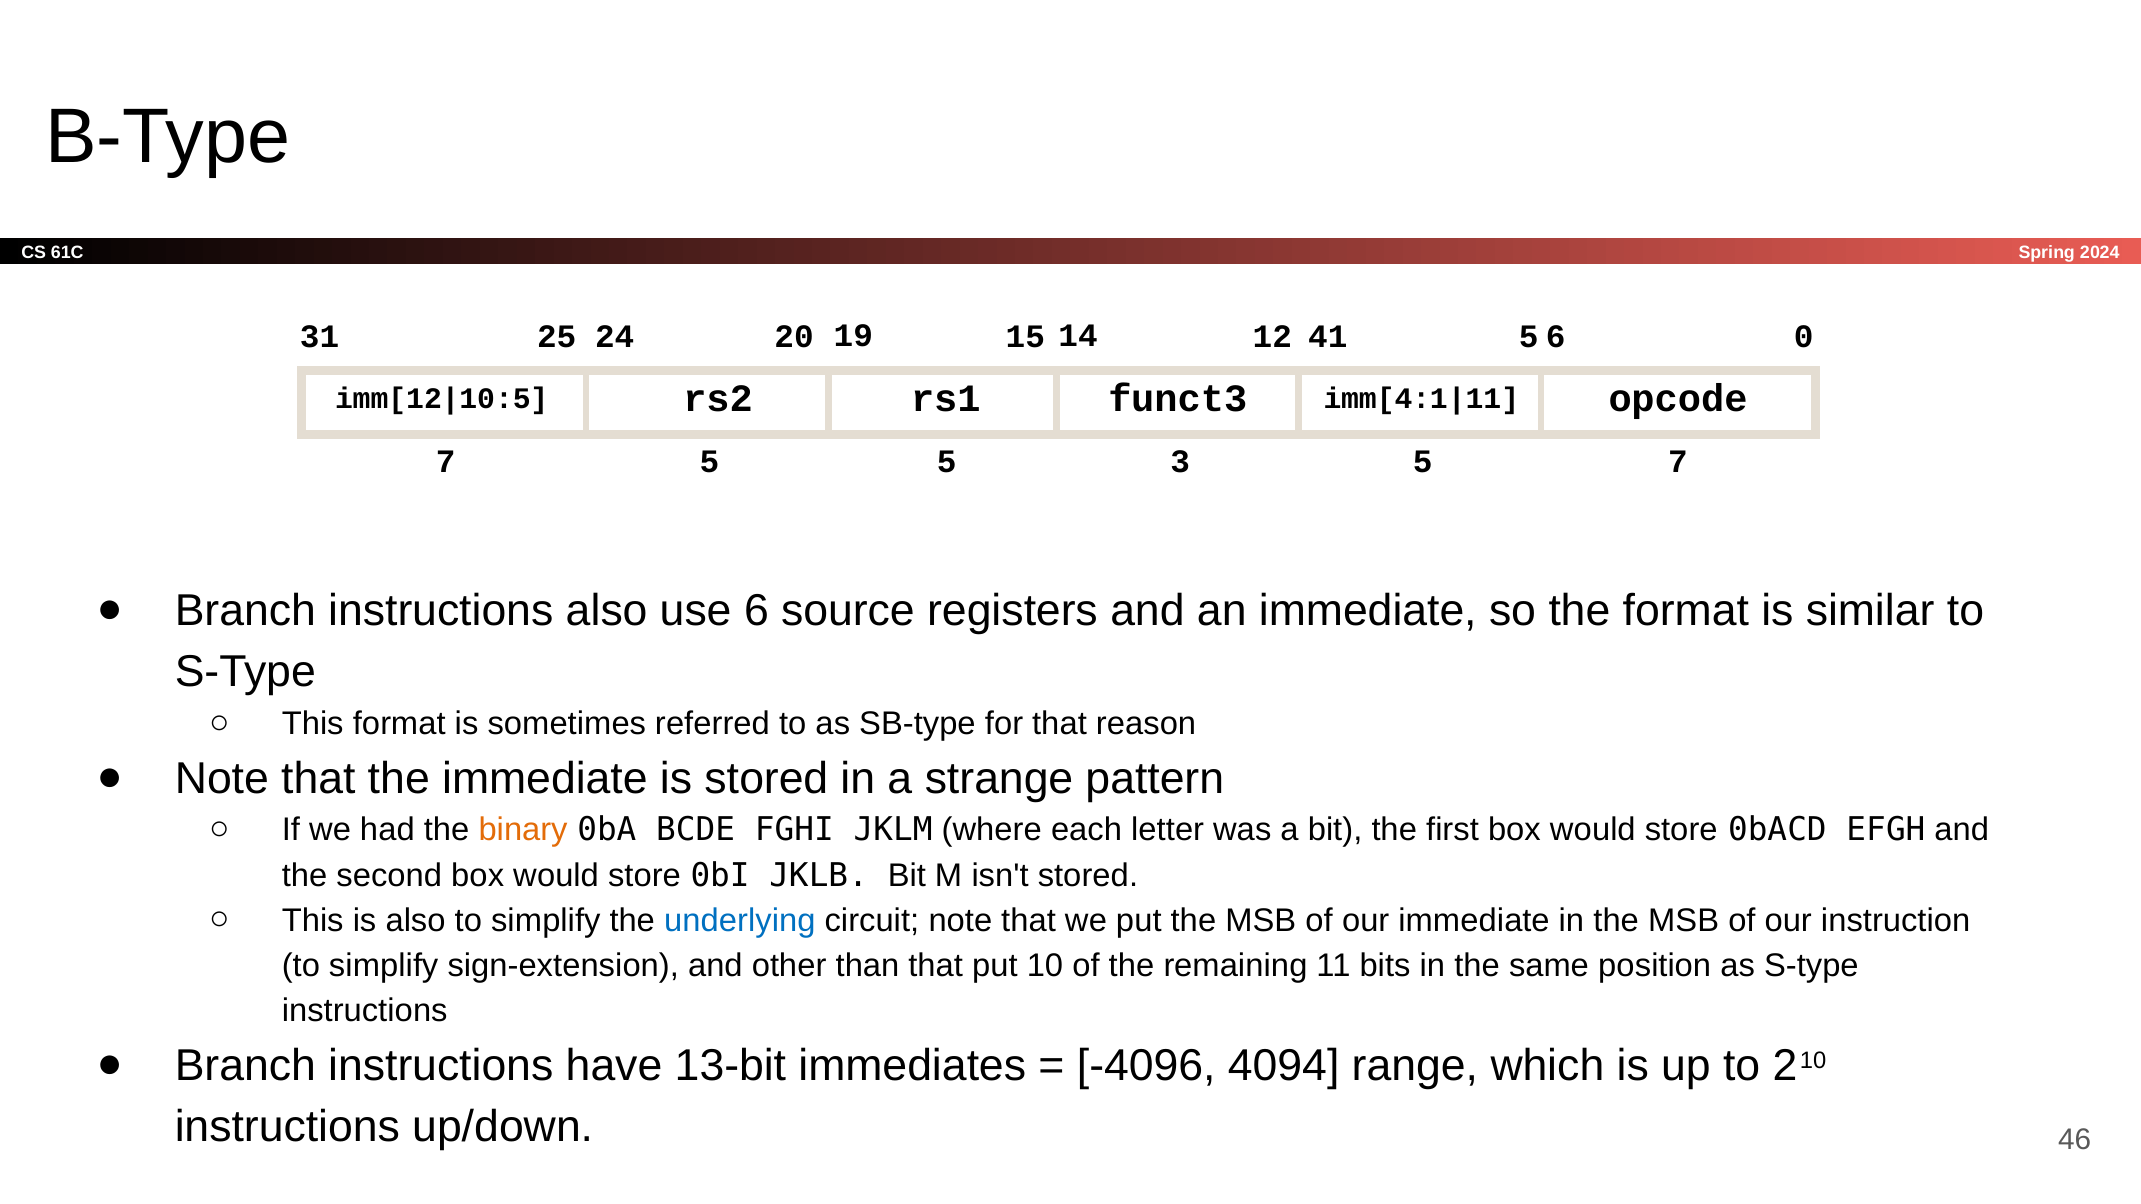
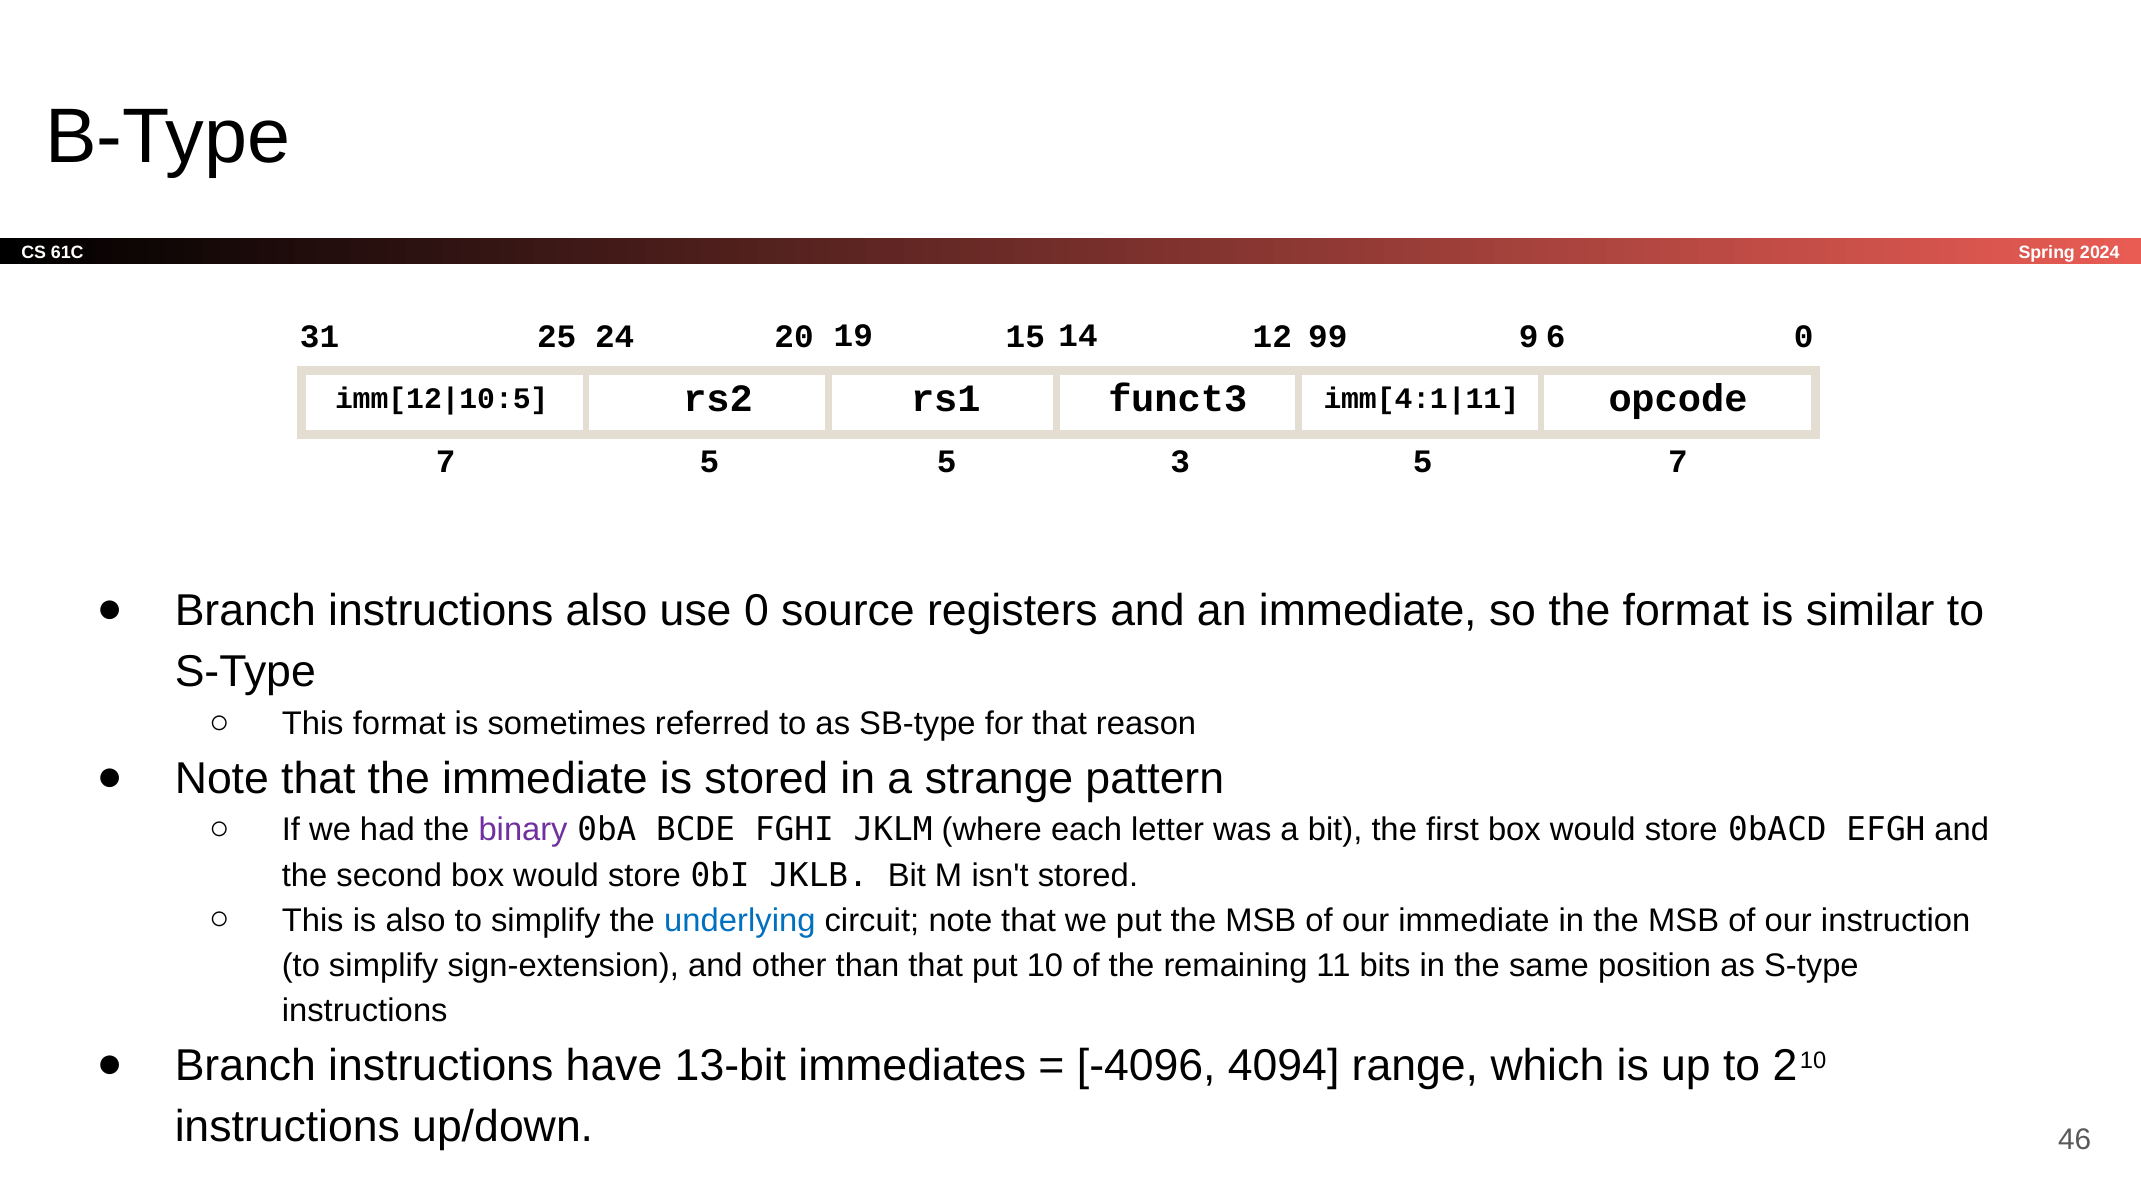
41: 41 -> 99 (1328, 337)
15 5: 5 -> 9 (1529, 337)
use 6: 6 -> 0 (756, 611)
binary colour: orange -> purple (523, 830)
